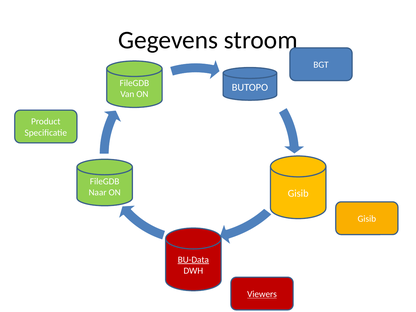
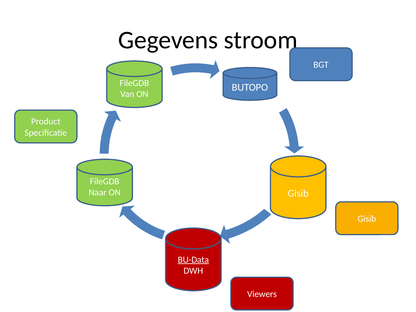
Viewers underline: present -> none (262, 294)
